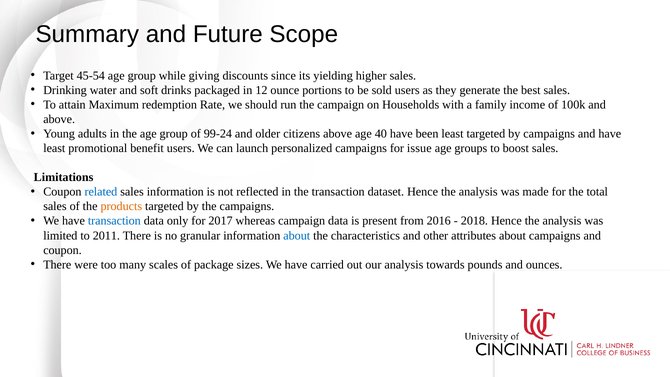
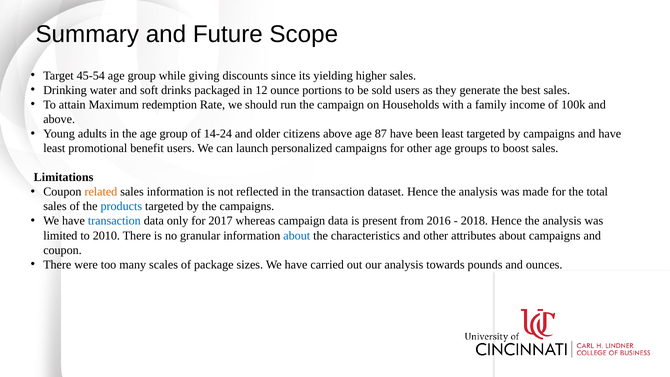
99-24: 99-24 -> 14-24 (218, 134)
40: 40 -> 87 (381, 134)
for issue: issue -> other (419, 148)
related colour: blue -> orange (101, 192)
products colour: orange -> blue (121, 206)
2011: 2011 -> 2010 (106, 235)
